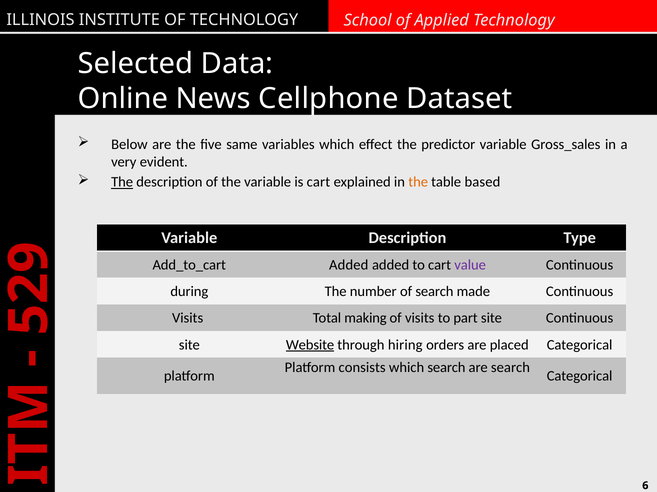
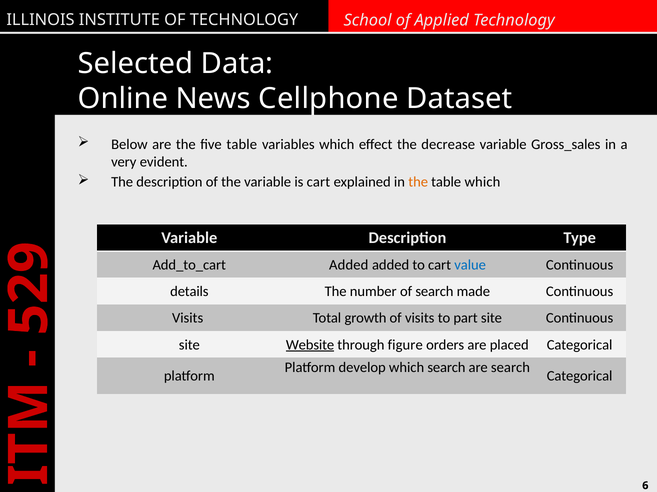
five same: same -> table (242, 144)
predictor: predictor -> decrease (448, 144)
The underline: present -> none (122, 182)
table based: based -> which (482, 182)
value colour: purple -> blue (470, 265)
during: during -> details (189, 292)
making: making -> growth (366, 319)
hiring: hiring -> figure (405, 345)
consists: consists -> develop (362, 368)
